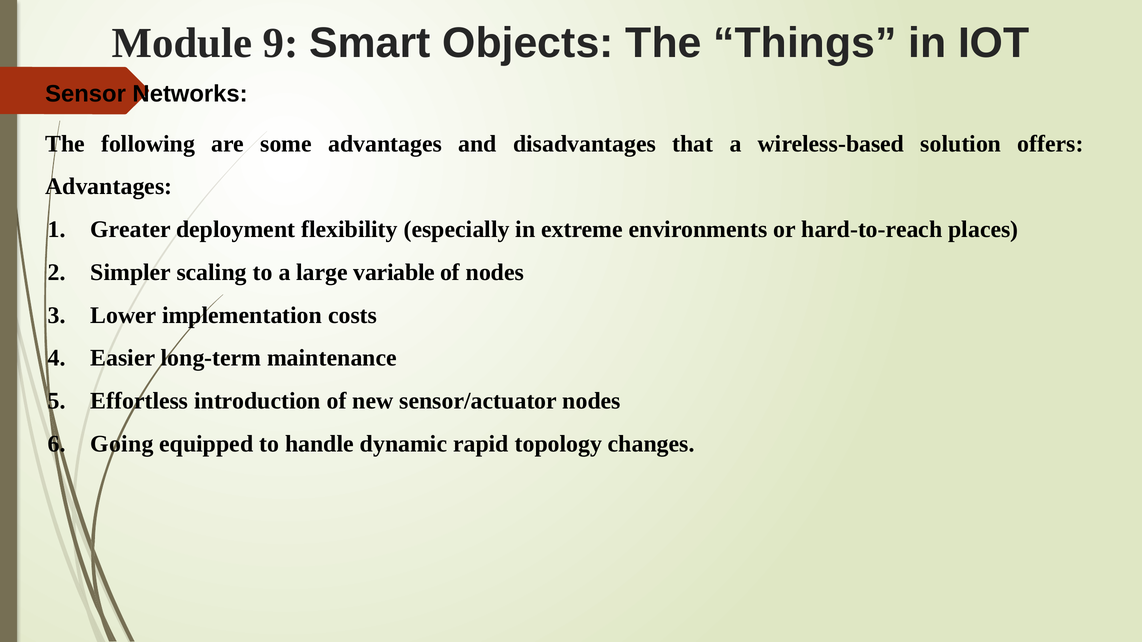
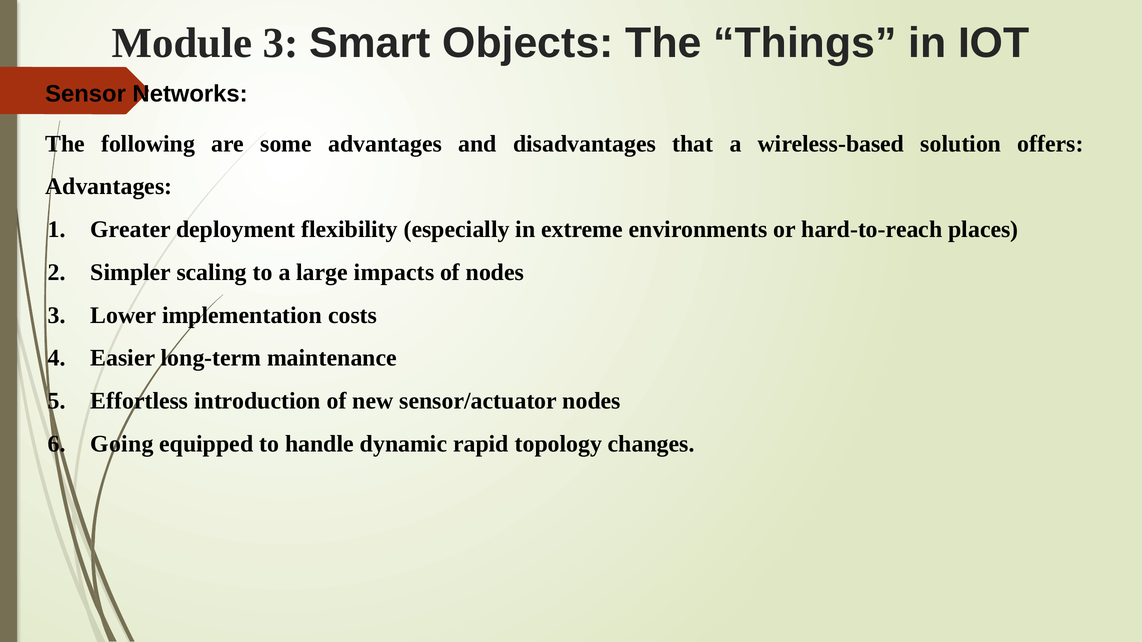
Module 9: 9 -> 3 (281, 43)
variable: variable -> impacts (394, 273)
